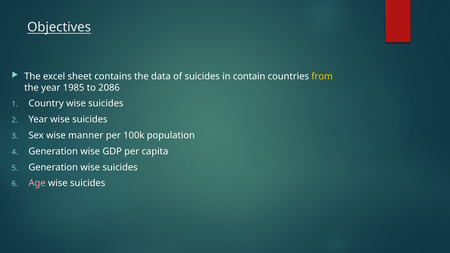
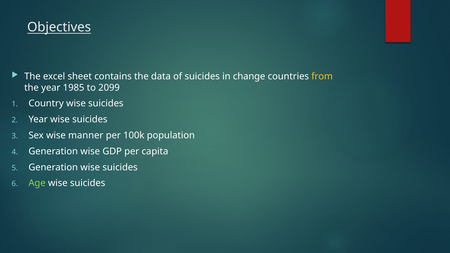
contain: contain -> change (249, 76)
2086: 2086 -> 2099 (109, 88)
Age colour: pink -> light green (37, 183)
